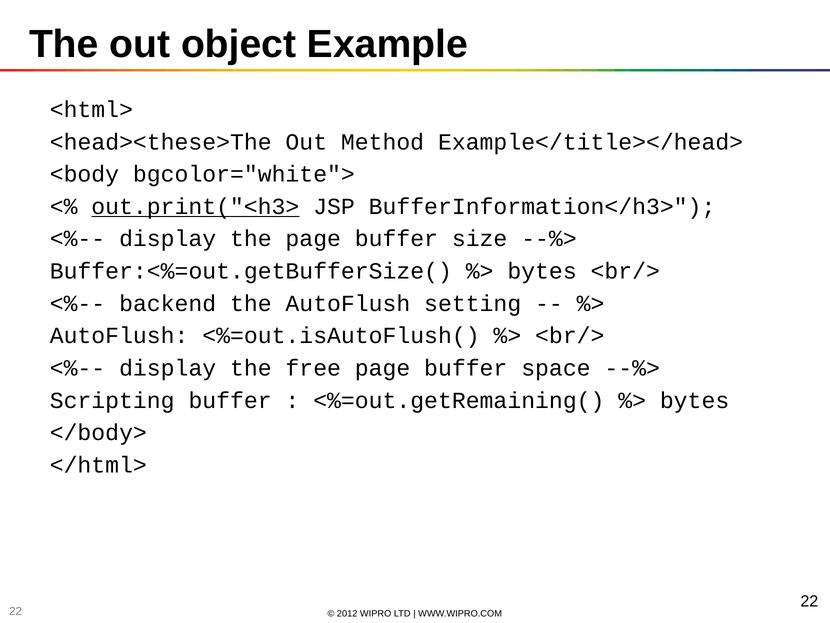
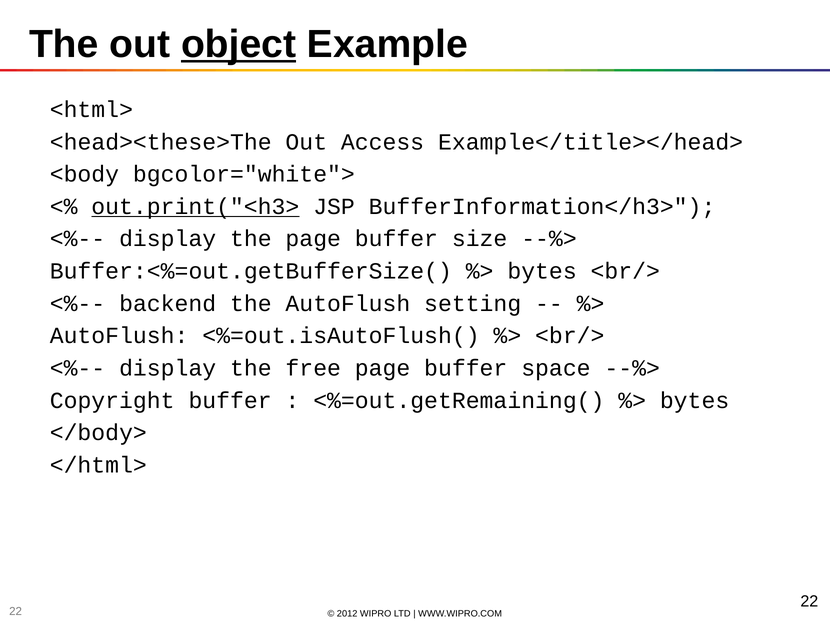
object underline: none -> present (239, 44)
Method: Method -> Access (383, 142)
Scripting: Scripting -> Copyright (112, 400)
